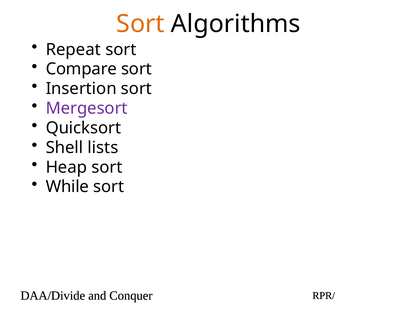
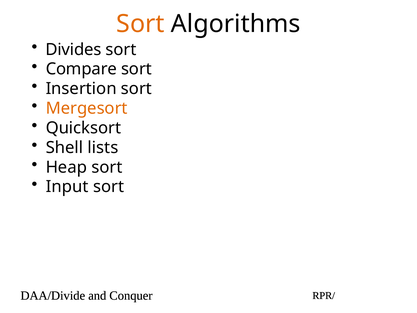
Repeat: Repeat -> Divides (73, 50)
Mergesort colour: purple -> orange (87, 108)
While: While -> Input (67, 187)
